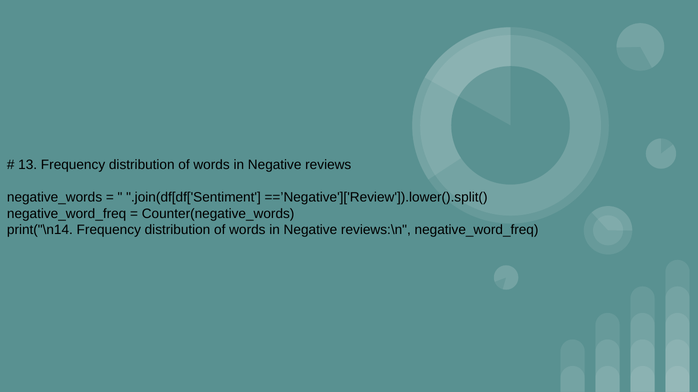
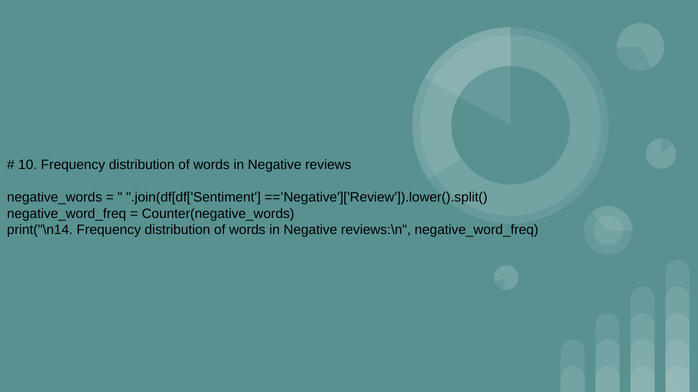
13: 13 -> 10 (28, 165)
